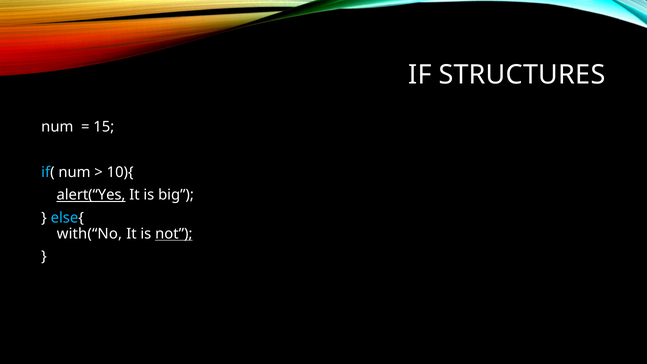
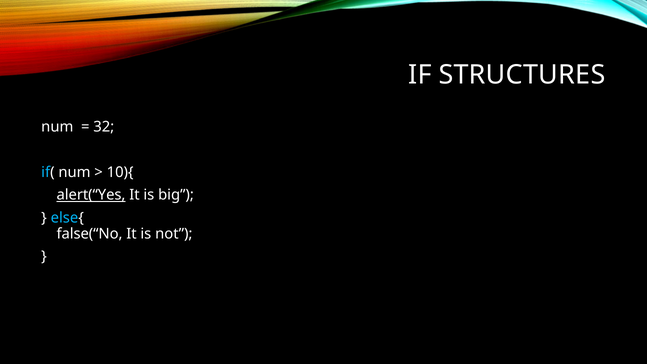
15: 15 -> 32 (104, 127)
with(“No: with(“No -> false(“No (90, 234)
not underline: present -> none (174, 234)
